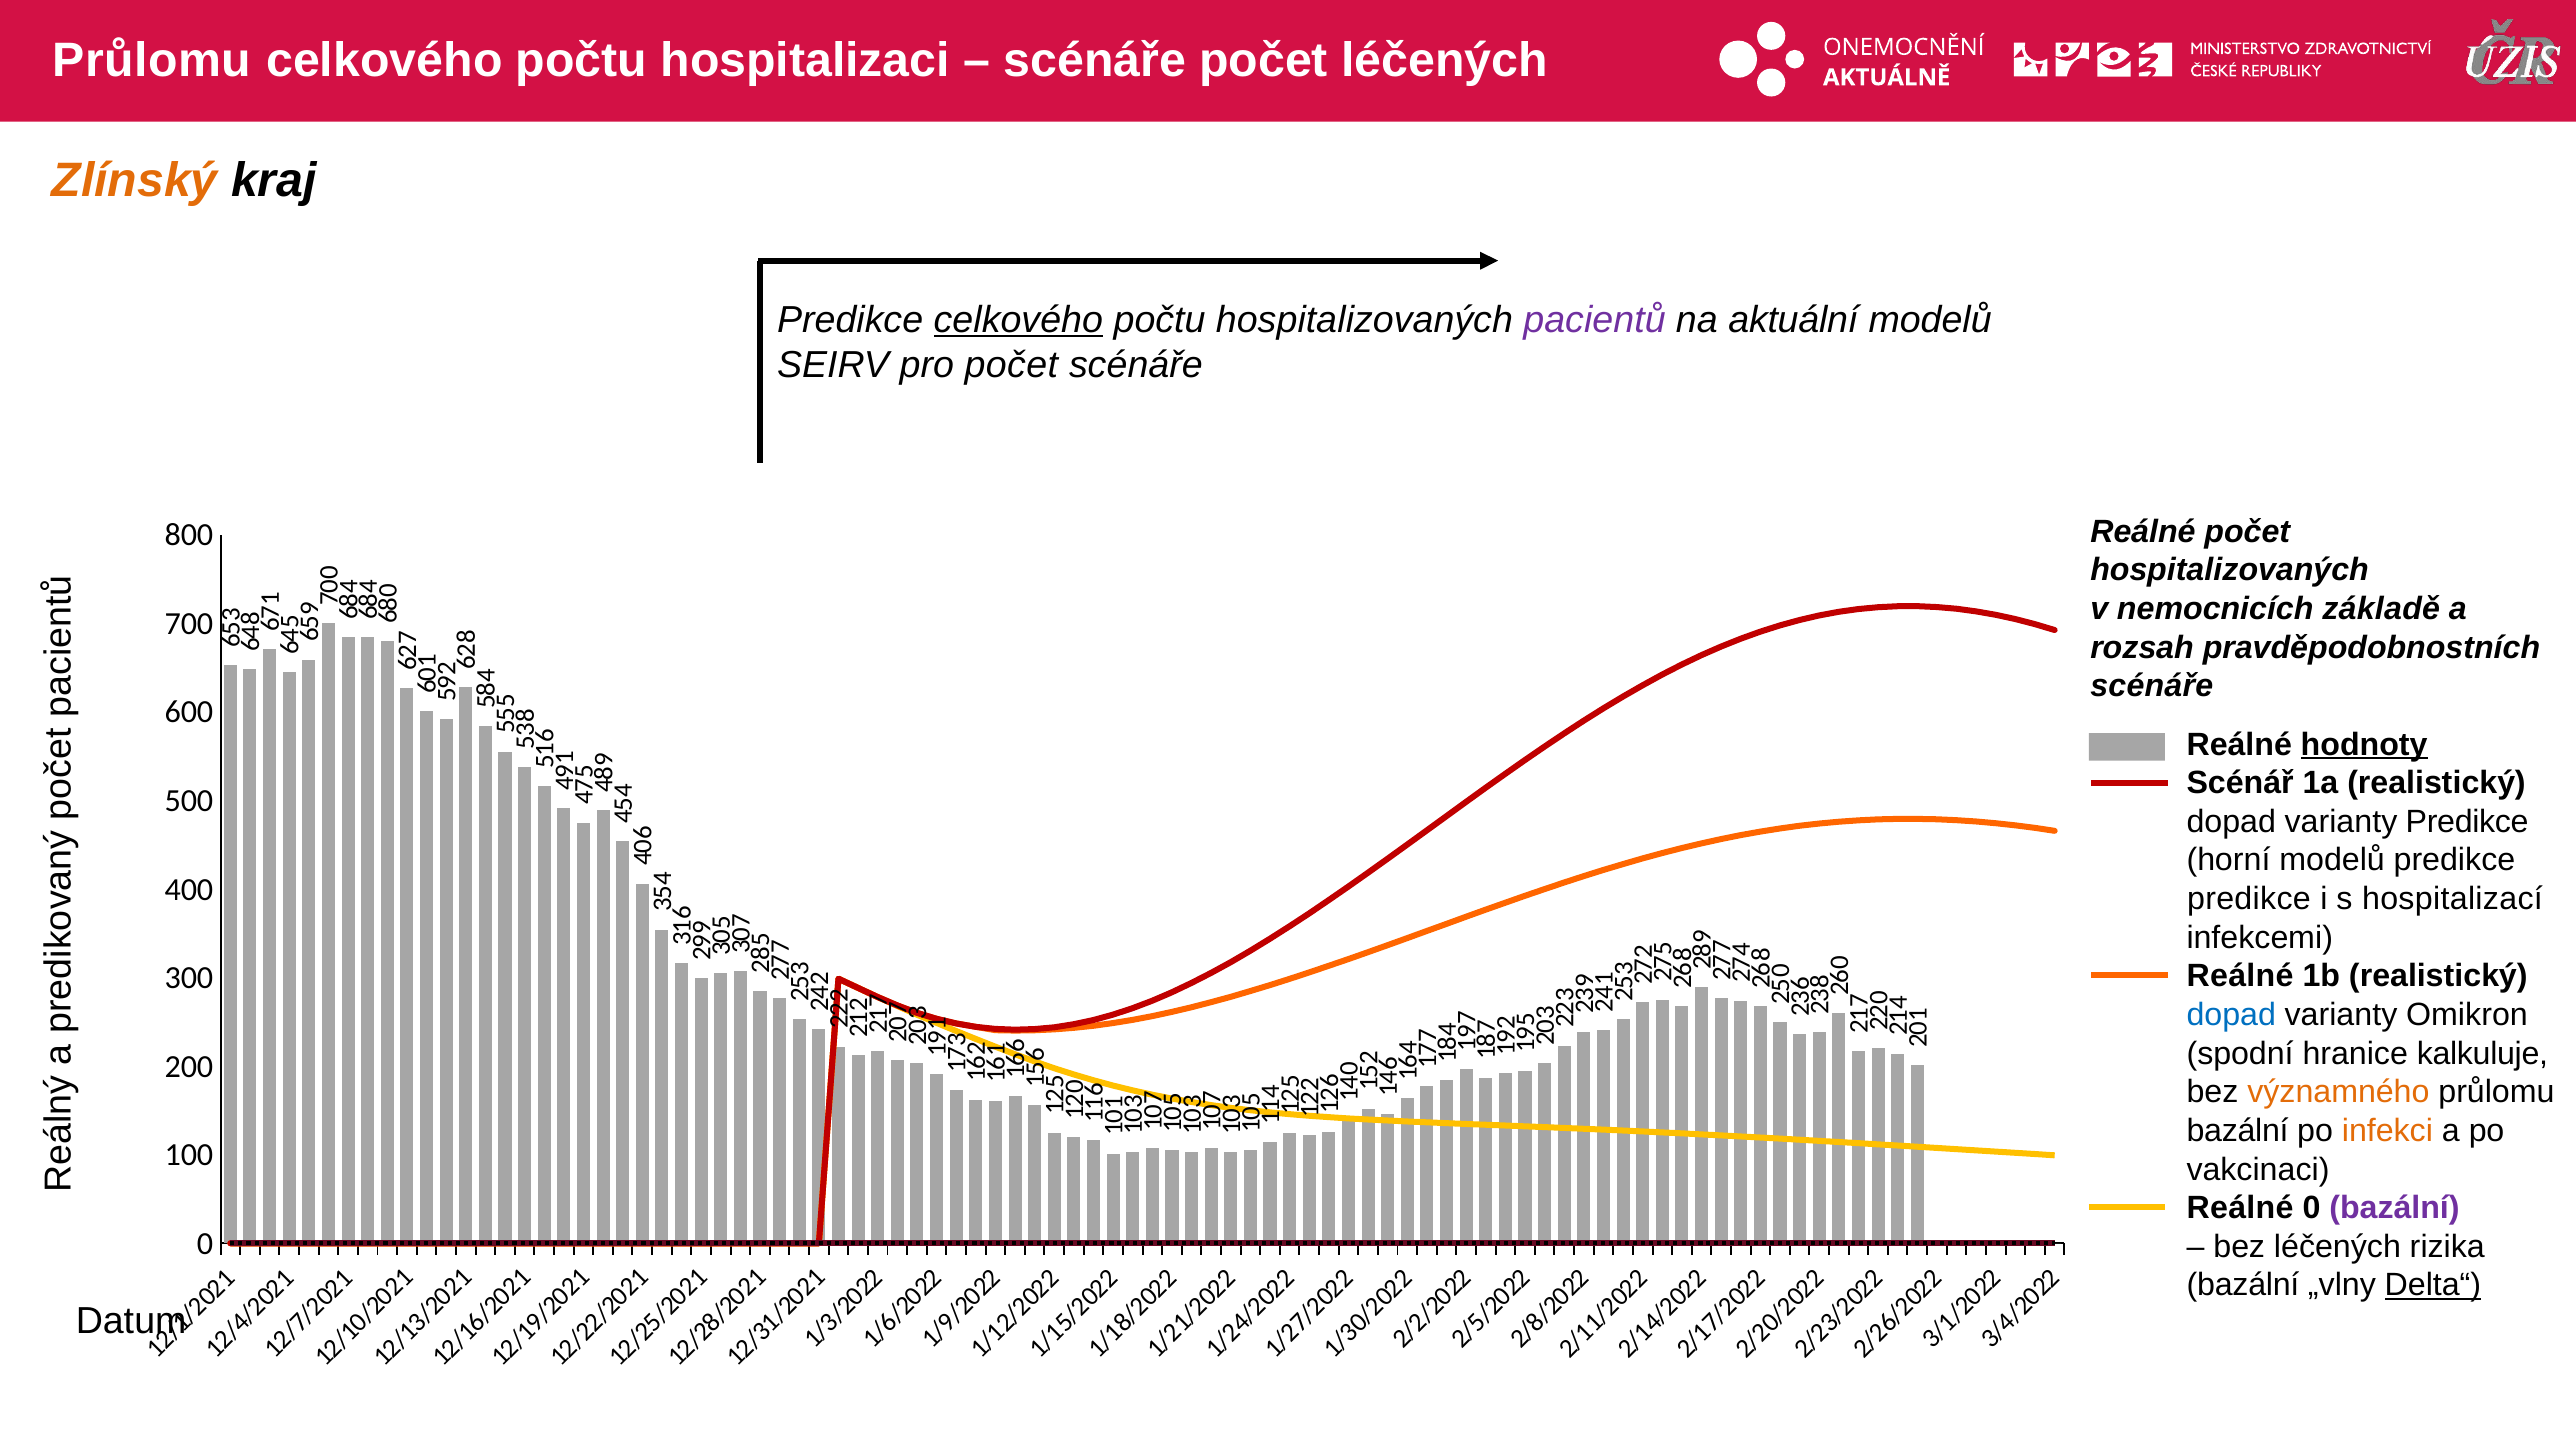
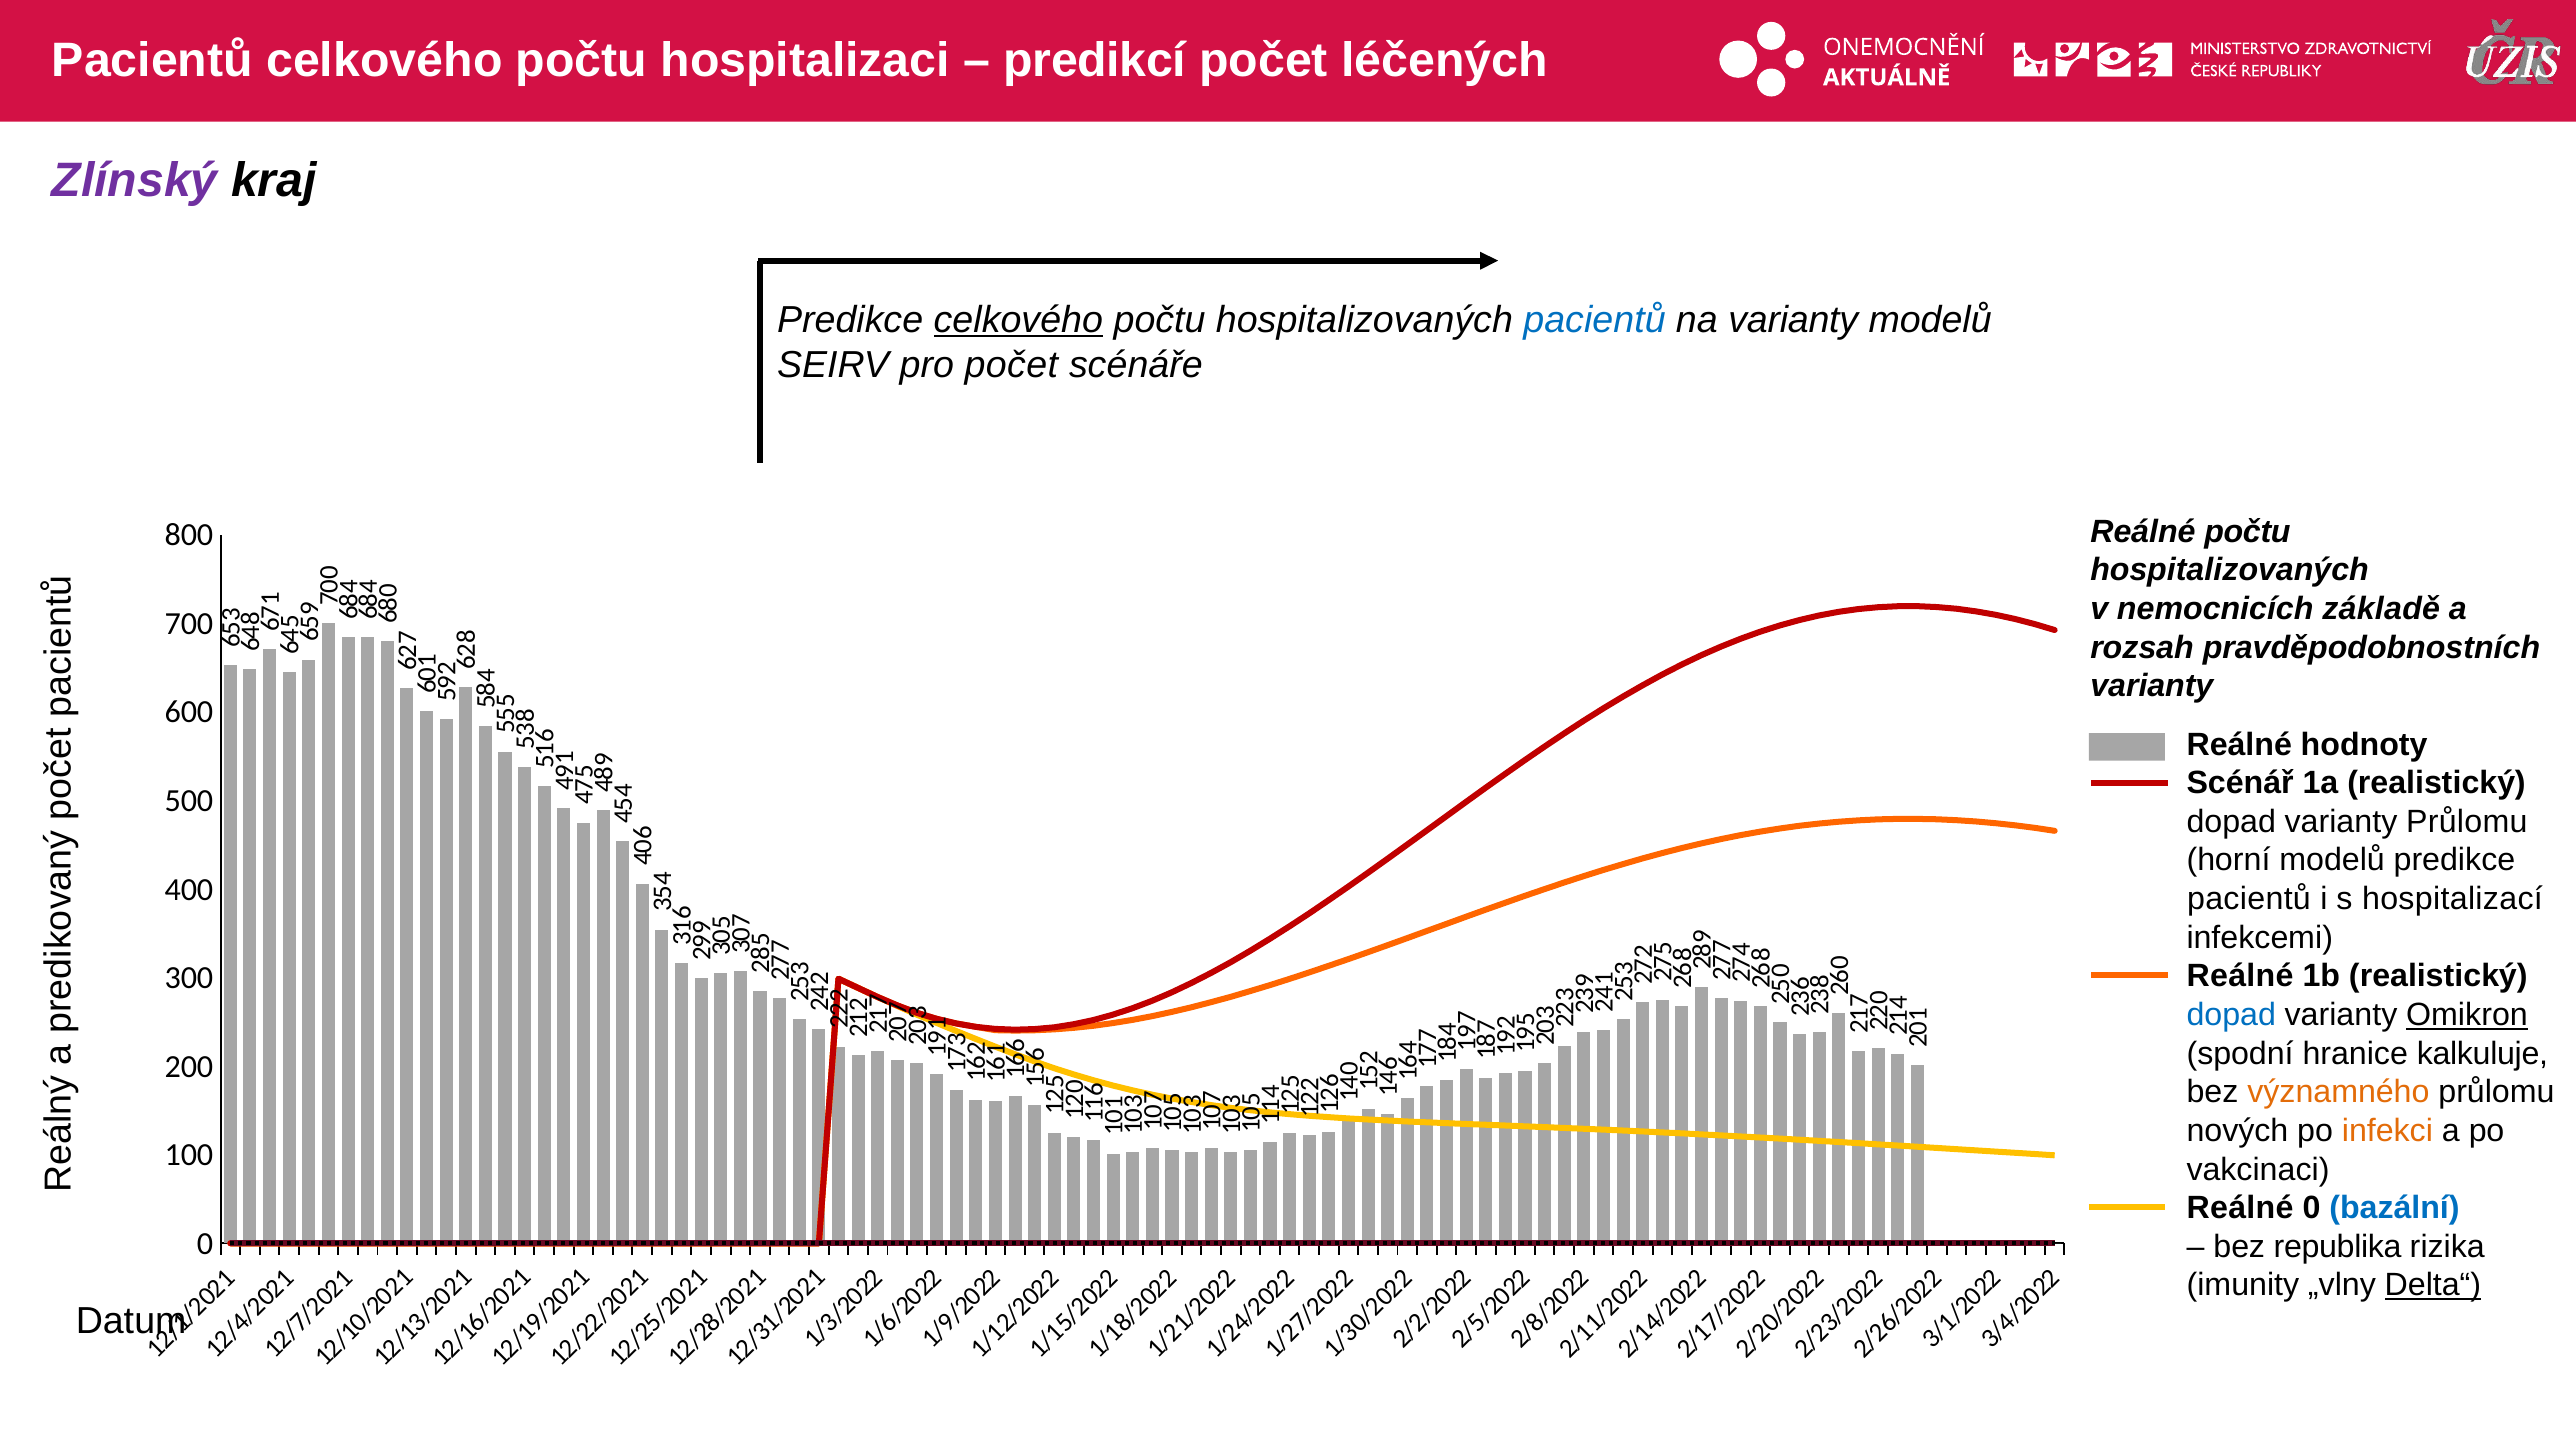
Průlomu: Průlomu -> Pacientů (152, 61)
scénáře: scénáře -> predikcí (1095, 61)
Zlínský colour: orange -> purple (135, 181)
pacientů colour: purple -> blue (1595, 320)
na aktuální: aktuální -> varianty (1793, 320)
Reálné počet: počet -> počtu (2247, 532)
scénáře: scénáře -> varianty (2152, 686)
hodnoty underline: present -> none (2364, 744)
varianty Predikce: Predikce -> Průlomu (2467, 822)
predikce: predikce -> pacientů (2249, 899)
Omikron underline: none -> present (2467, 1015)
bazální: bazální -> nových (2237, 1131)
bazální colour: purple -> blue (2394, 1208)
bez léčených: léčených -> republika (2338, 1247)
bazální: bazální -> imunity (2243, 1285)
